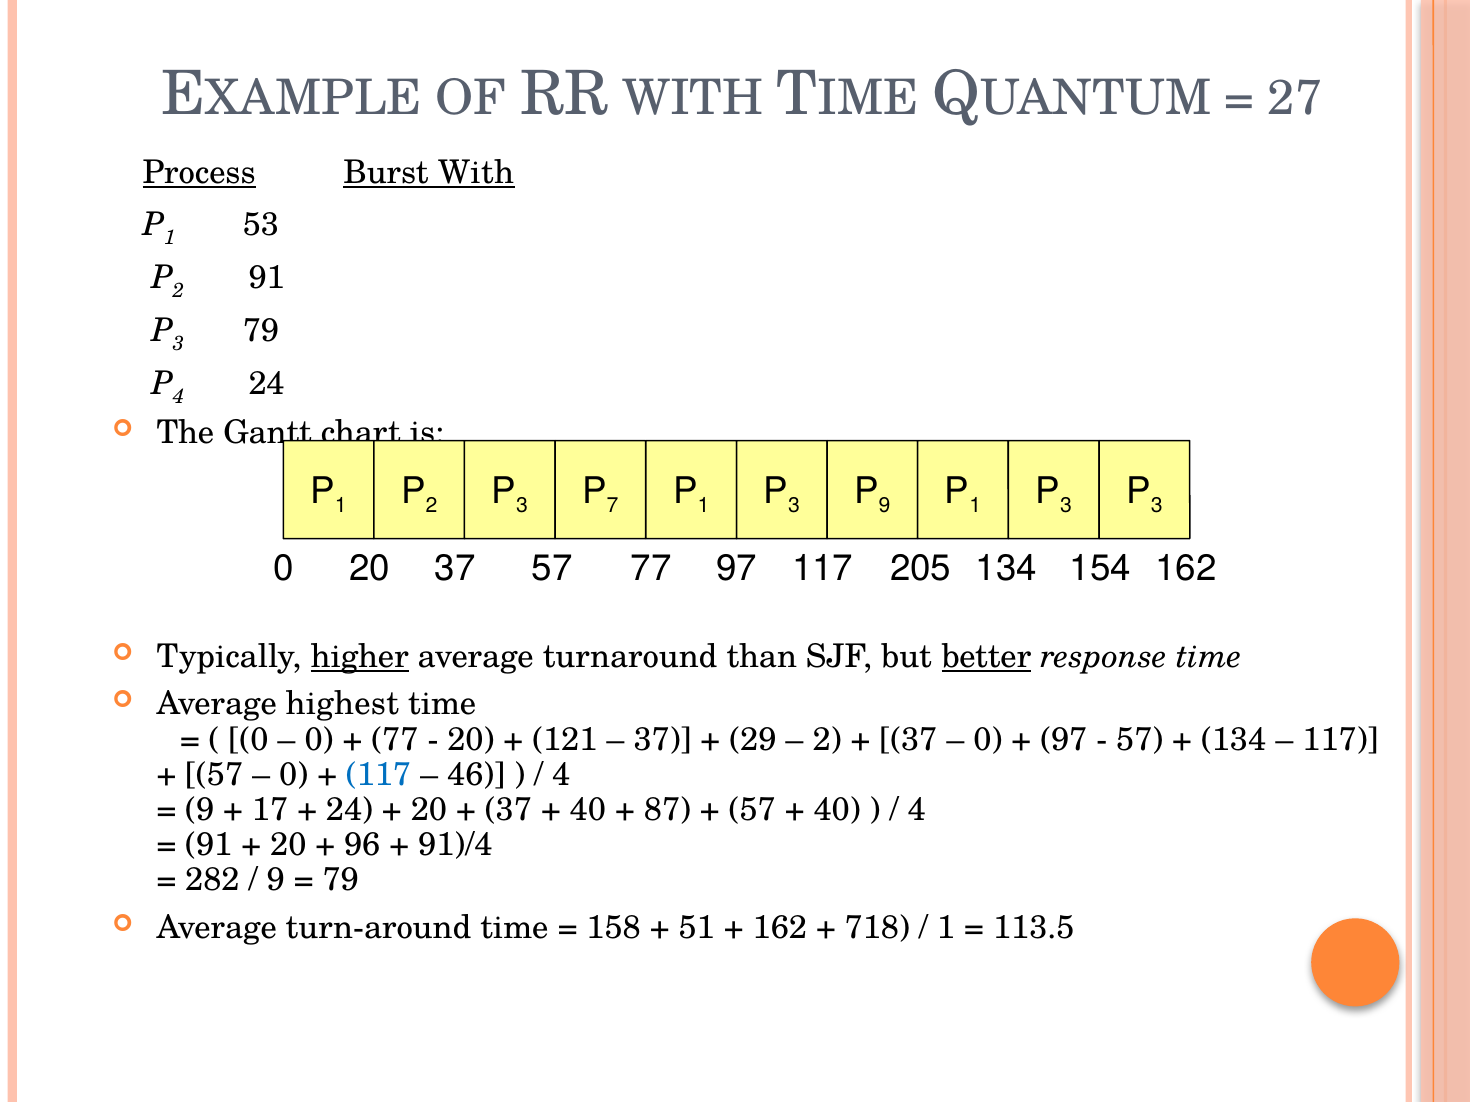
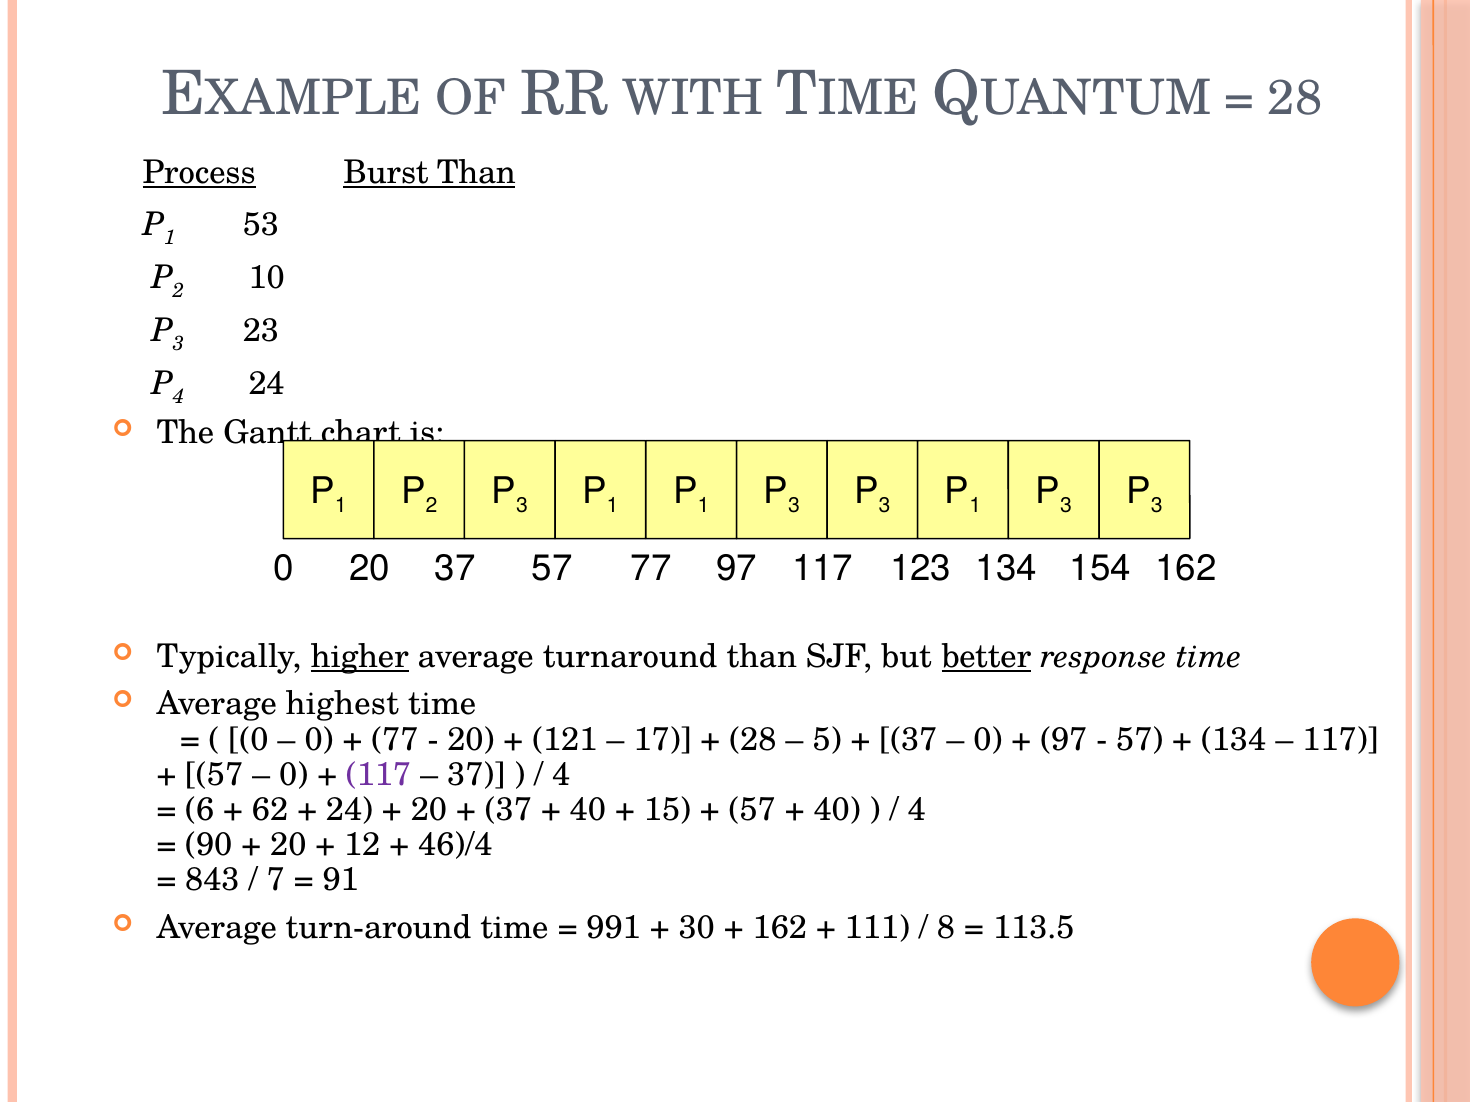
27: 27 -> 28 (1295, 99)
Burst With: With -> Than (476, 173)
91: 91 -> 10 (267, 278)
79: 79 -> 23 (261, 331)
7: 7 -> 1 (613, 505)
9: 9 -> 3 (885, 505)
205: 205 -> 123 (921, 568)
37: 37 -> 17 (663, 740)
29: 29 -> 28 (753, 740)
2: 2 -> 5 (827, 740)
117 colour: blue -> purple (379, 775)
46: 46 -> 37 (476, 775)
9: 9 -> 6 (200, 810)
17: 17 -> 62 (270, 810)
87: 87 -> 15 (667, 810)
91: 91 -> 90 (209, 845)
96: 96 -> 12 (362, 845)
91)/4: 91)/4 -> 46)/4 (455, 845)
282: 282 -> 843 (212, 881)
9: 9 -> 7 (276, 881)
79: 79 -> 91 (341, 881)
158: 158 -> 991 (614, 928)
51: 51 -> 30 (697, 928)
718: 718 -> 111 (877, 928)
1: 1 -> 8 (946, 928)
